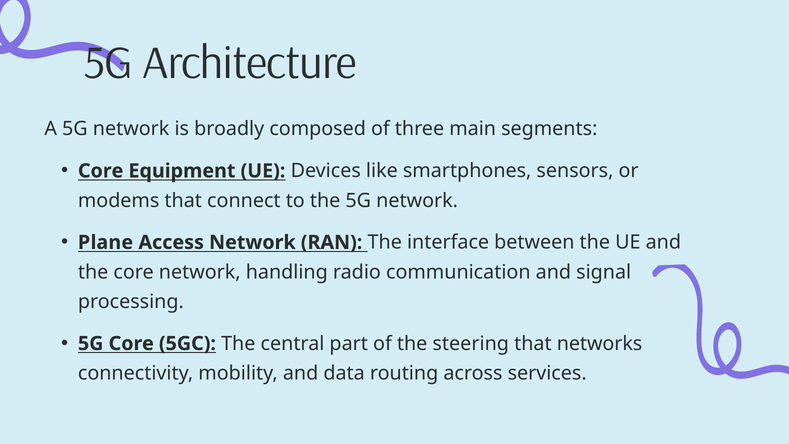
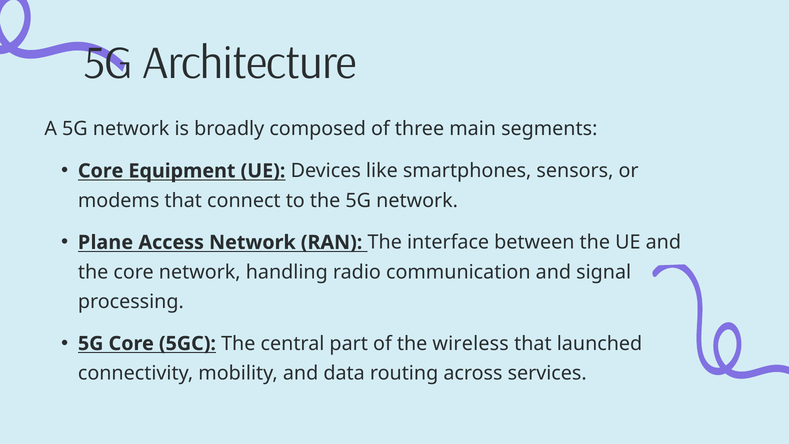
steering: steering -> wireless (471, 343)
networks: networks -> launched (600, 343)
